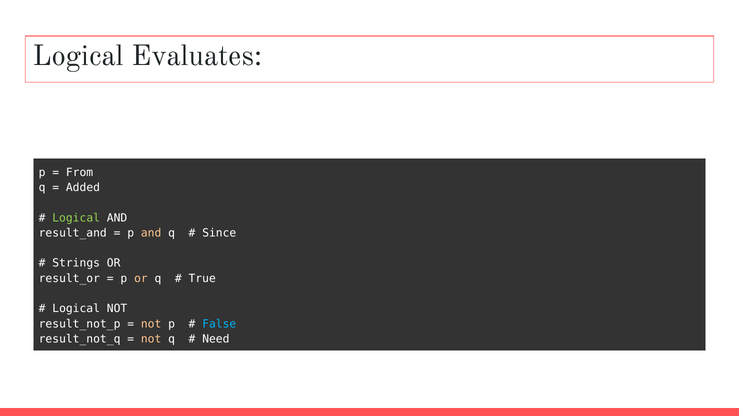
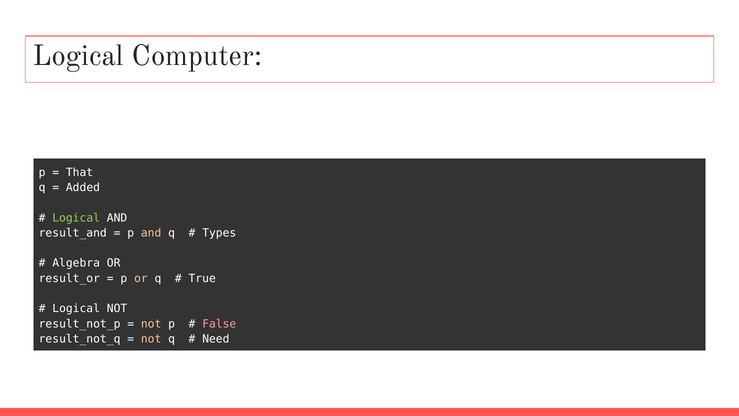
Evaluates: Evaluates -> Computer (197, 56)
From: From -> That (80, 172)
Since: Since -> Types (219, 233)
Strings: Strings -> Algebra (76, 263)
False colour: light blue -> pink (219, 324)
